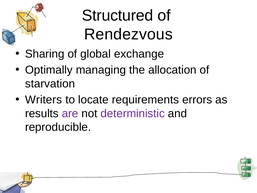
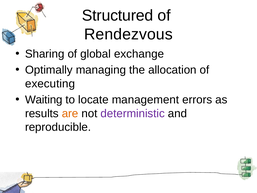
starvation: starvation -> executing (50, 84)
Writers: Writers -> Waiting (44, 100)
requirements: requirements -> management (145, 100)
are colour: purple -> orange (70, 113)
